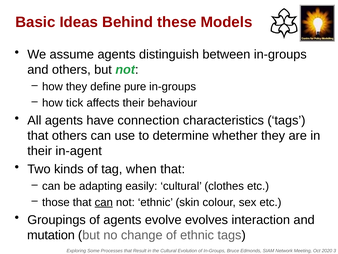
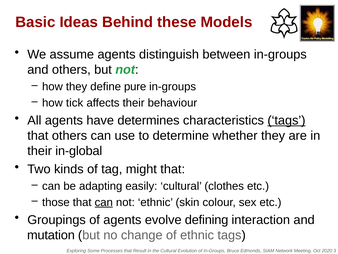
connection: connection -> determines (148, 120)
tags underline: none -> present (286, 120)
in-agent: in-agent -> in-global (79, 151)
when: when -> might (141, 169)
evolves: evolves -> defining (207, 219)
